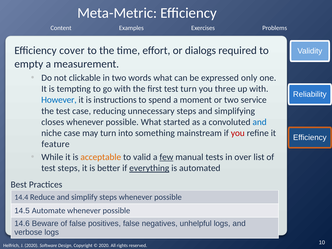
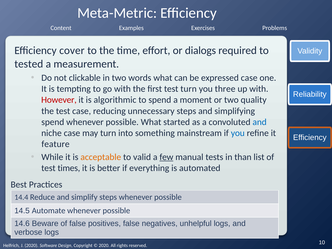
empty: empty -> tested (29, 64)
expressed only: only -> case (249, 78)
However colour: blue -> red (59, 100)
instructions: instructions -> algorithmic (115, 100)
service: service -> quality (254, 100)
closes: closes -> spend (53, 122)
you colour: red -> blue (238, 133)
over: over -> than (243, 157)
test steps: steps -> times (69, 168)
everything underline: present -> none (149, 168)
